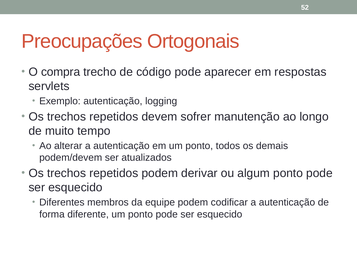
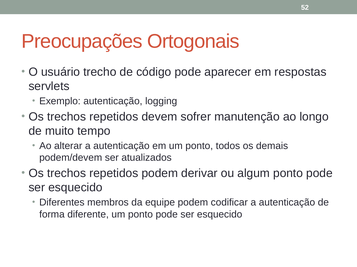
compra: compra -> usuário (61, 72)
